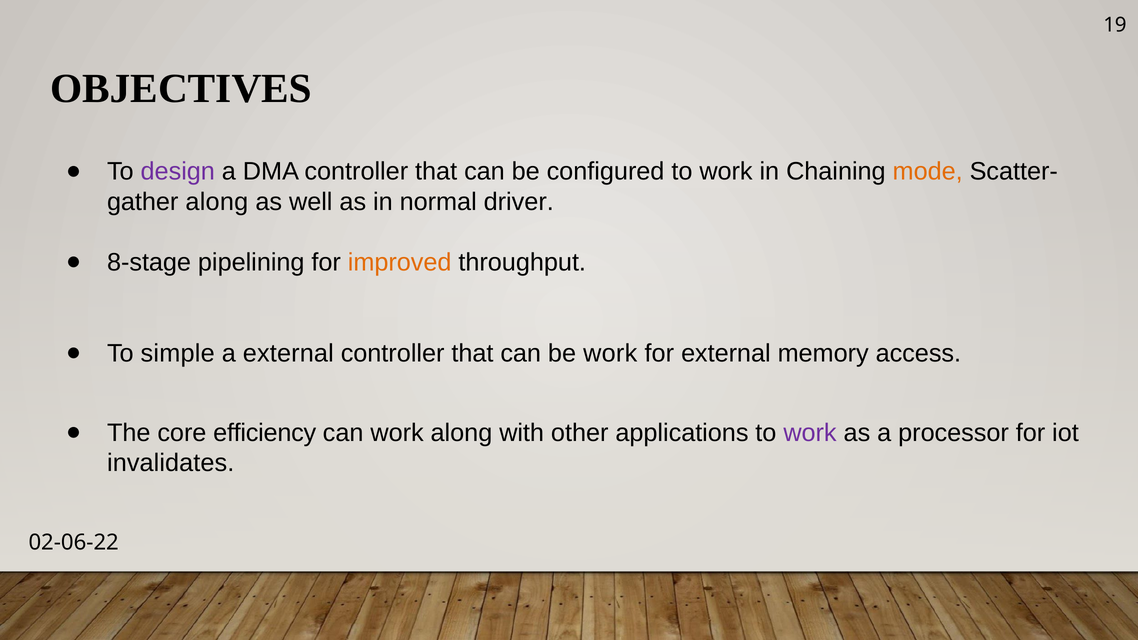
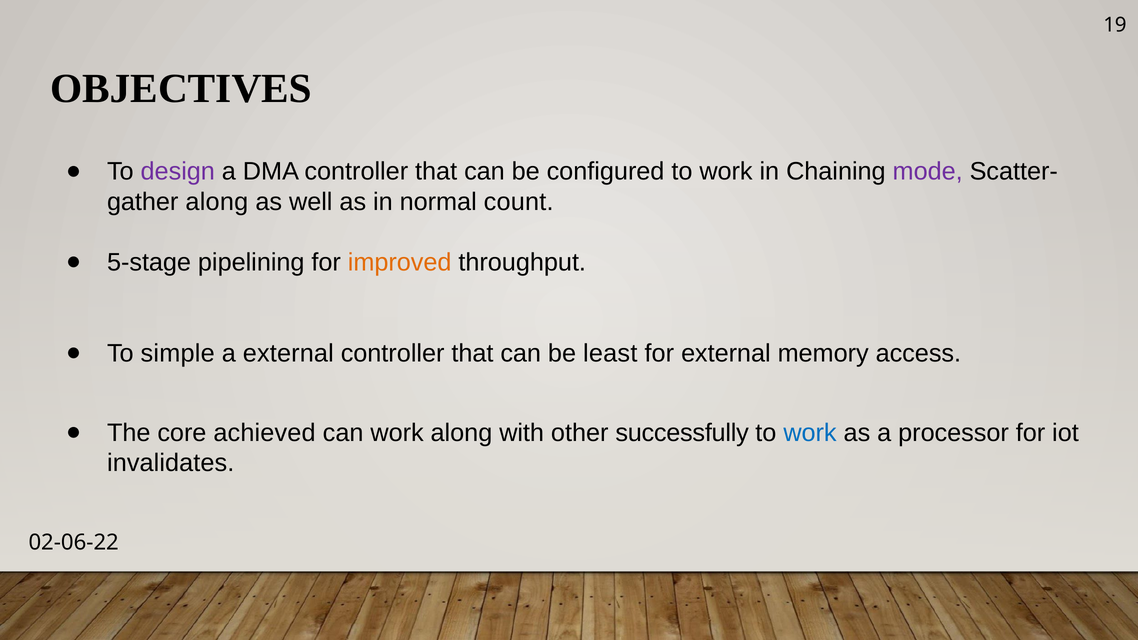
mode colour: orange -> purple (928, 172)
driver: driver -> count (519, 202)
8-stage: 8-stage -> 5-stage (149, 263)
be work: work -> least (610, 353)
efficiency: efficiency -> achieved (264, 433)
applications: applications -> successfully (682, 433)
work colour: purple -> blue (810, 433)
